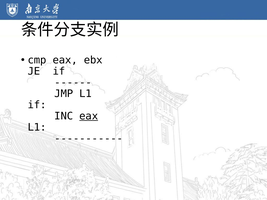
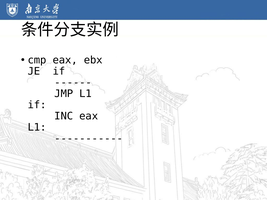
eax underline: present -> none (89, 116)
